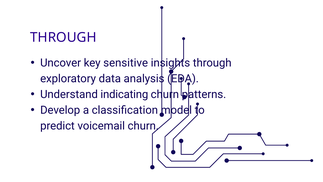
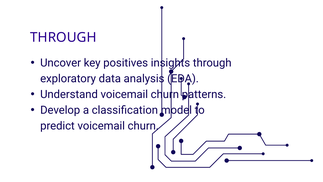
sensitive: sensitive -> positives (126, 63)
Understand indicating: indicating -> voicemail (124, 94)
